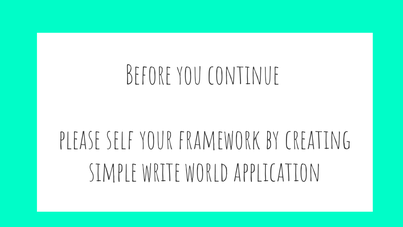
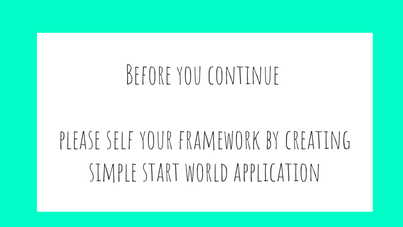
write: write -> start (161, 172)
